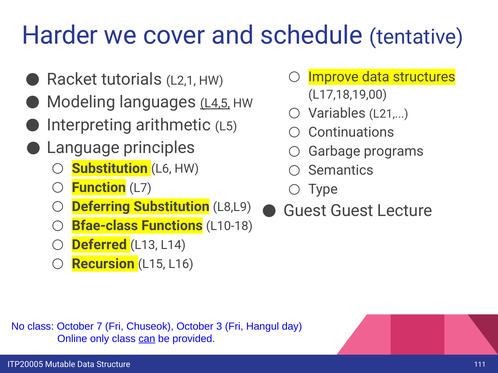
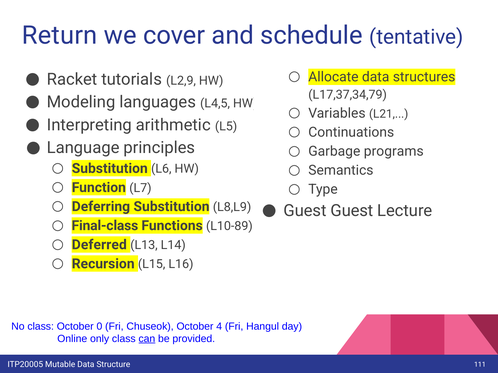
Harder: Harder -> Return (60, 35)
Improve: Improve -> Allocate (333, 77)
L2,1: L2,1 -> L2,9 (181, 81)
L17,18,19,00: L17,18,19,00 -> L17,37,34,79 (348, 95)
L4,5 underline: present -> none (215, 104)
Bfae-class: Bfae-class -> Final-class (105, 226)
L10-18: L10-18 -> L10-89 (229, 226)
7: 7 -> 0 (99, 327)
3: 3 -> 4 (219, 327)
